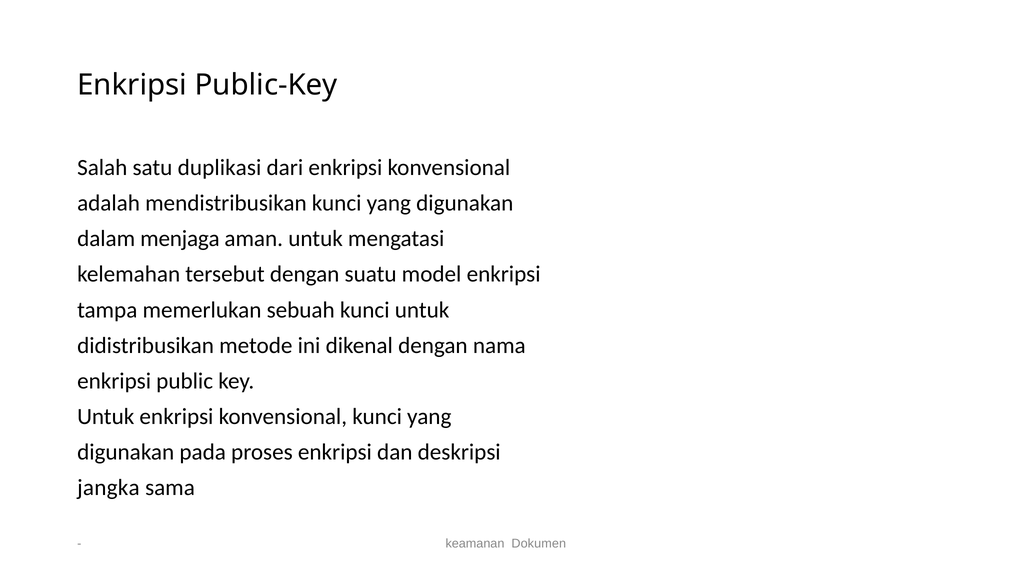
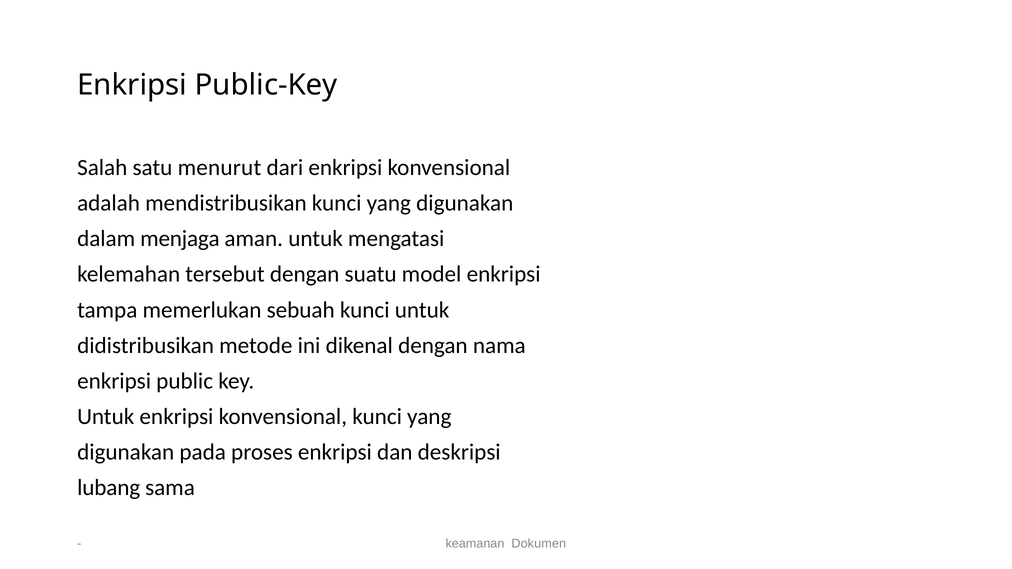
duplikasi: duplikasi -> menurut (219, 168)
jangka: jangka -> lubang (109, 488)
